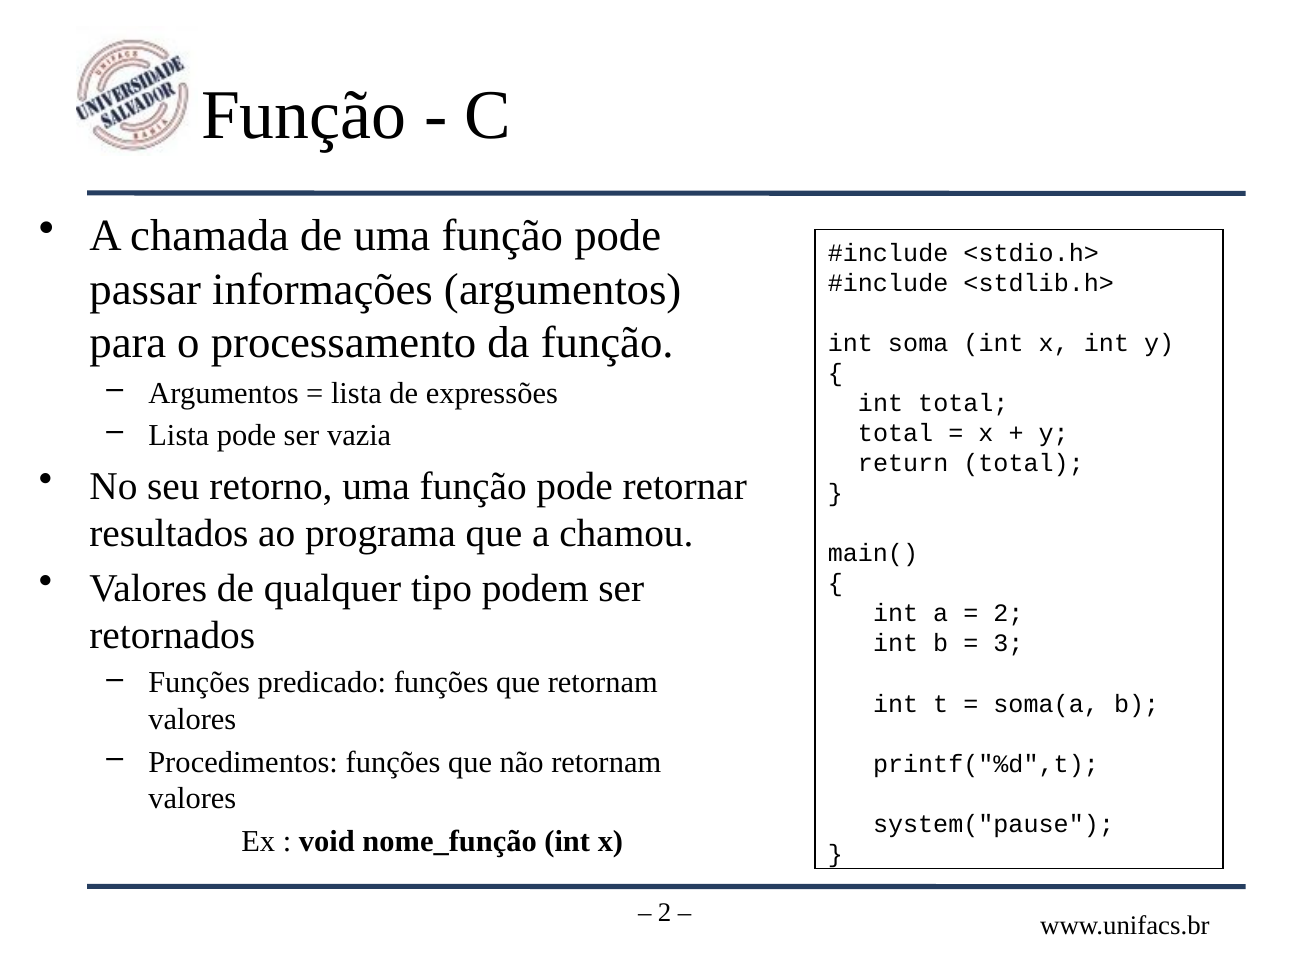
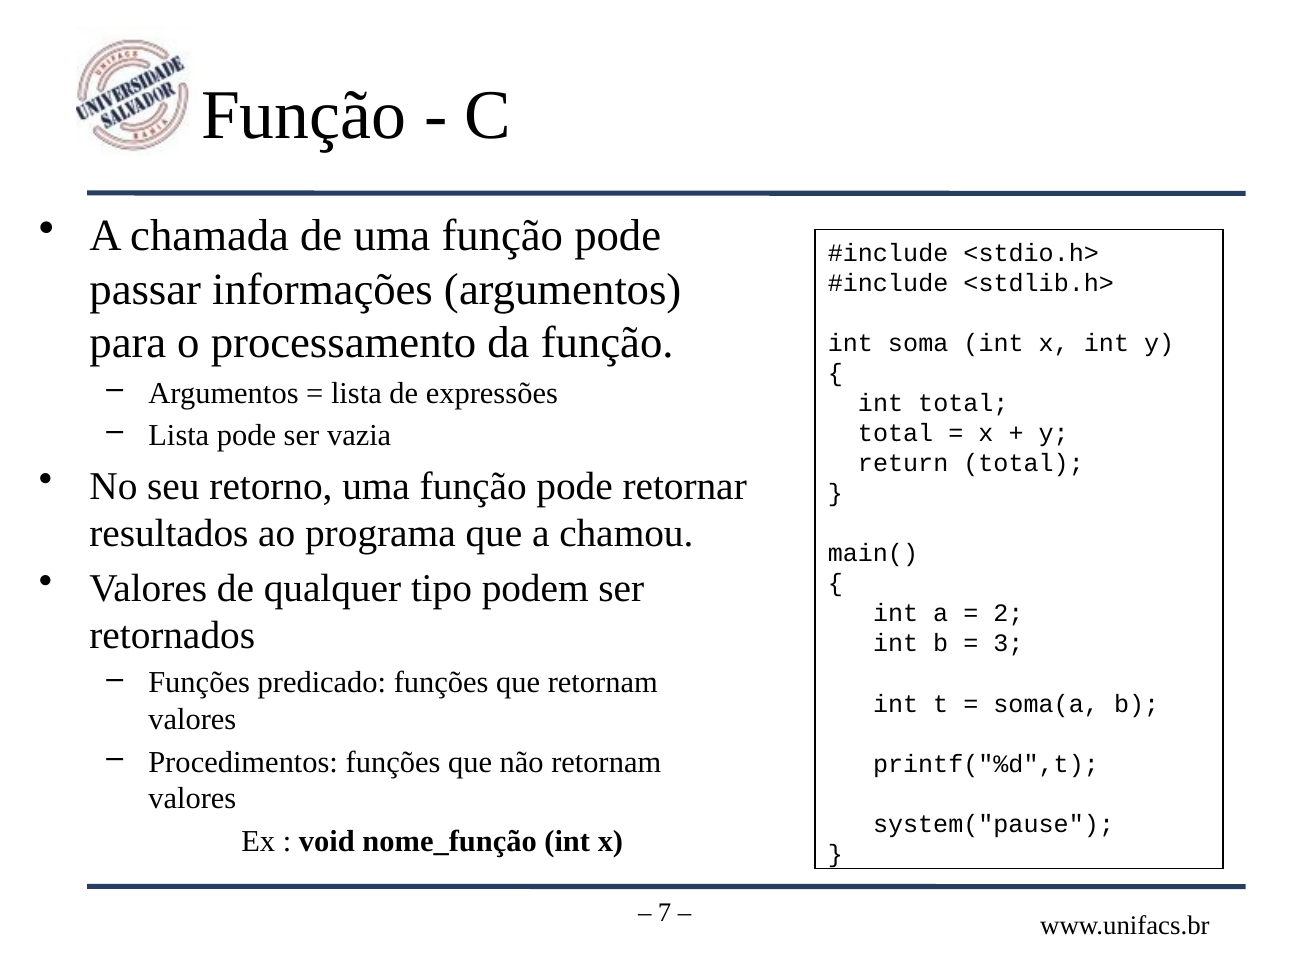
2: 2 -> 7 (665, 913)
